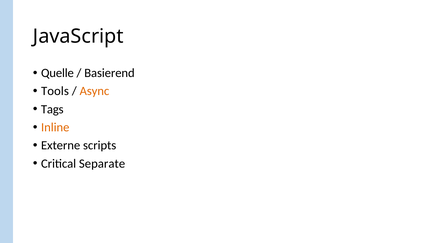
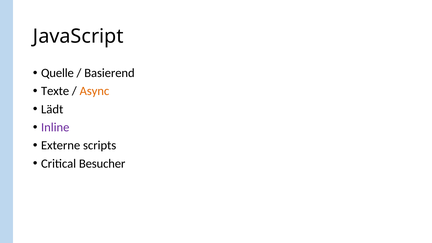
Tools: Tools -> Texte (55, 91)
Tags: Tags -> Lädt (52, 109)
Inline colour: orange -> purple (55, 127)
Separate: Separate -> Besucher (102, 164)
